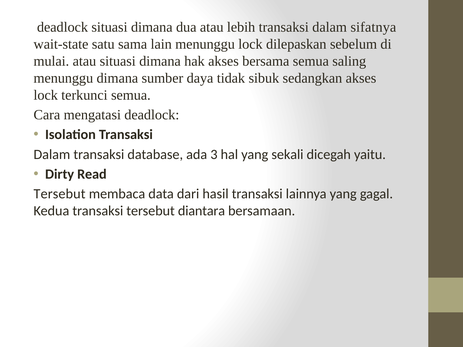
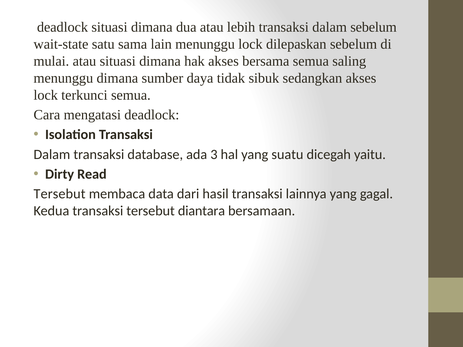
dalam sifatnya: sifatnya -> sebelum (374, 27)
sekali: sekali -> suatu (287, 155)
